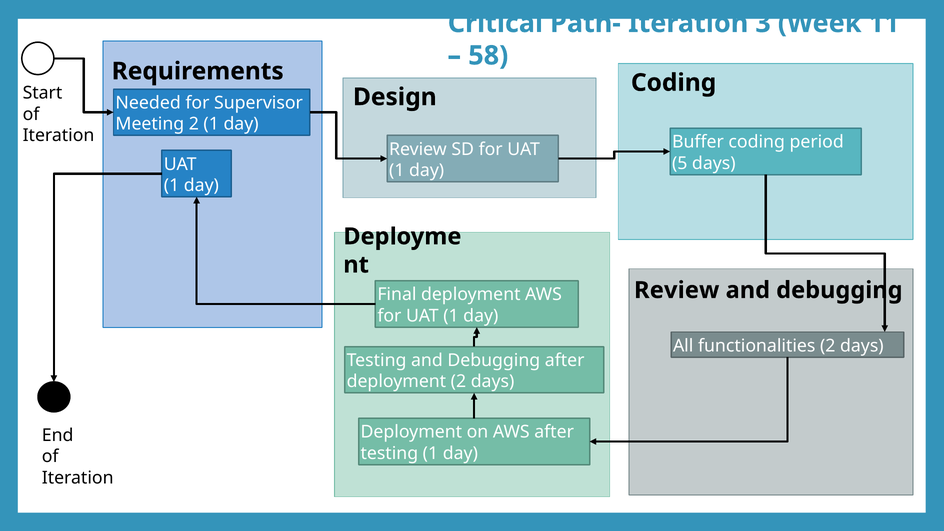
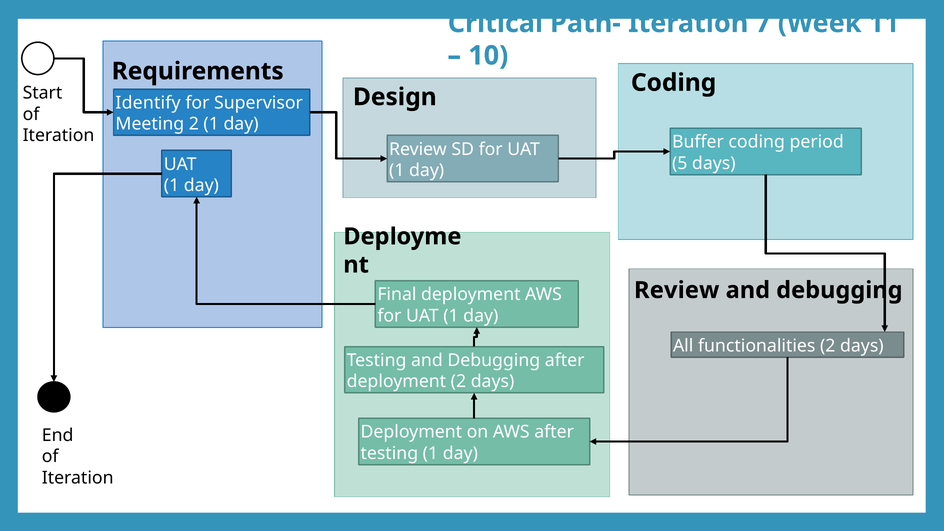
3: 3 -> 7 (763, 23)
58: 58 -> 10 (488, 56)
Needed: Needed -> Identify (148, 103)
